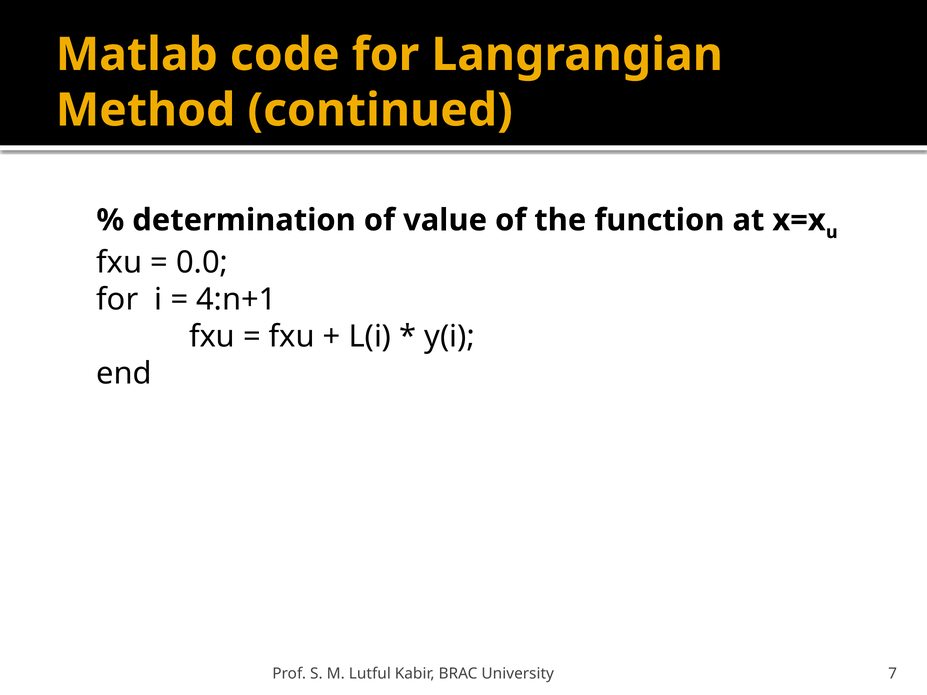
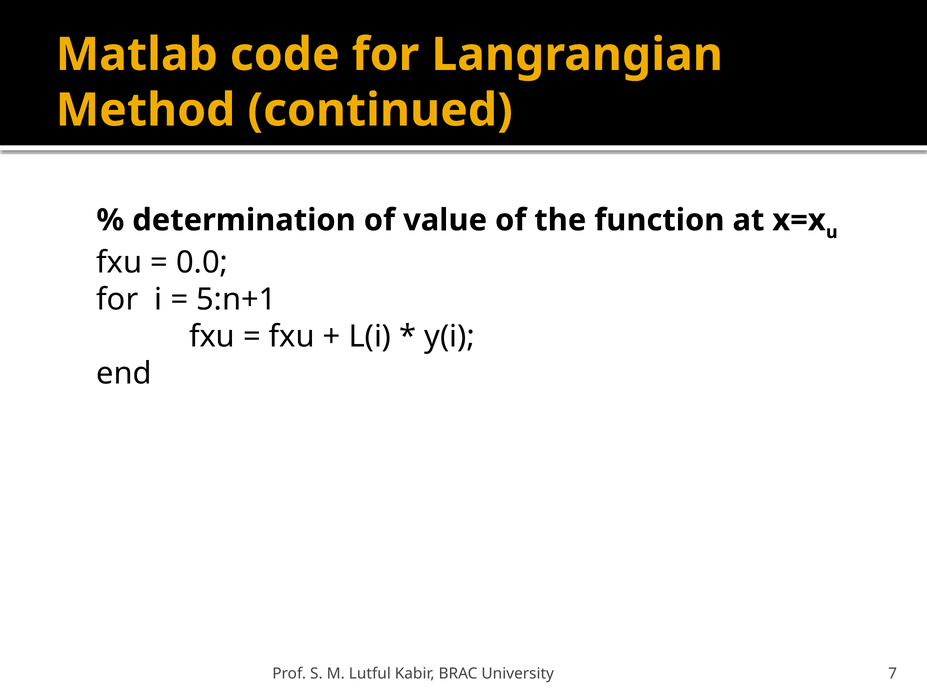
4:n+1: 4:n+1 -> 5:n+1 (236, 300)
